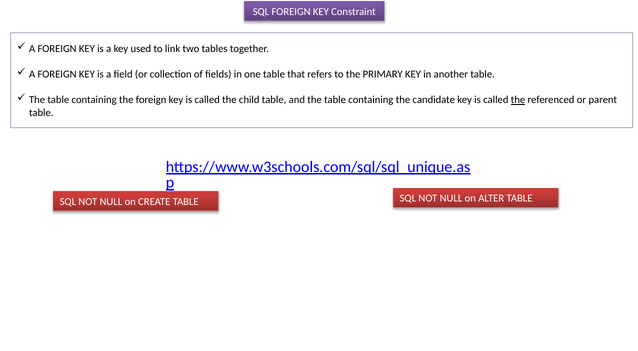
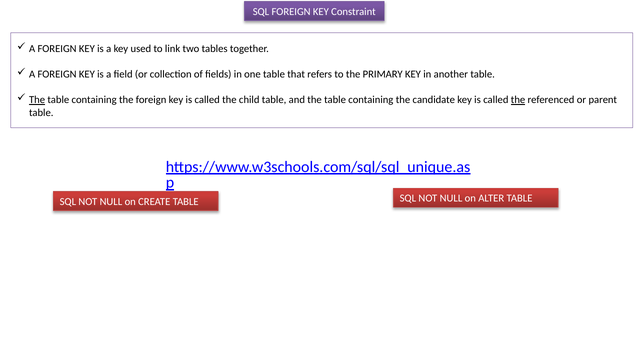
The underline: none -> present (37, 100)
